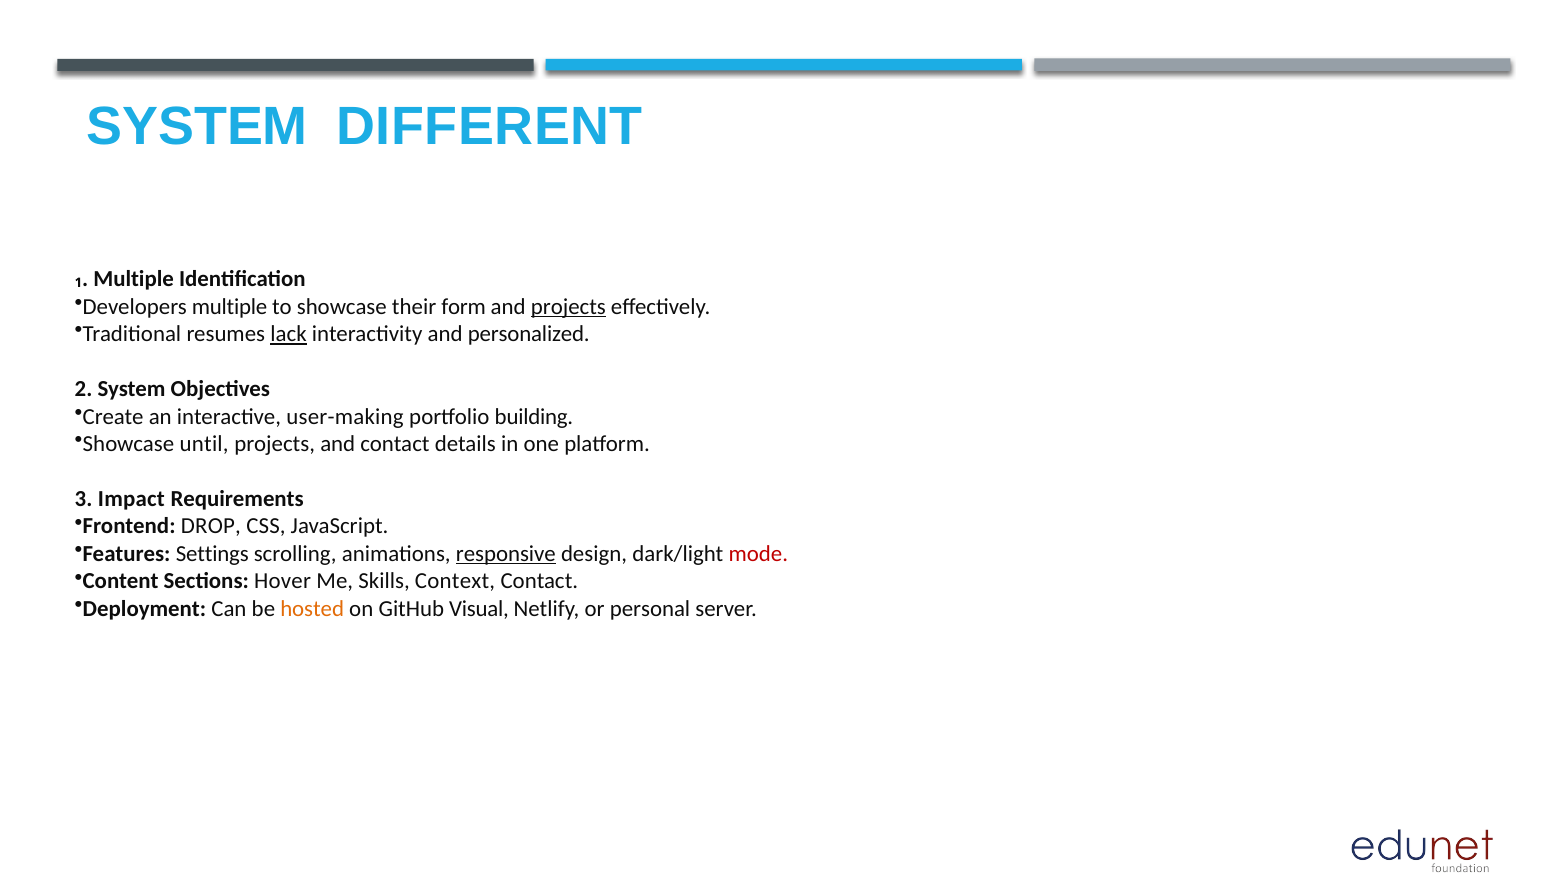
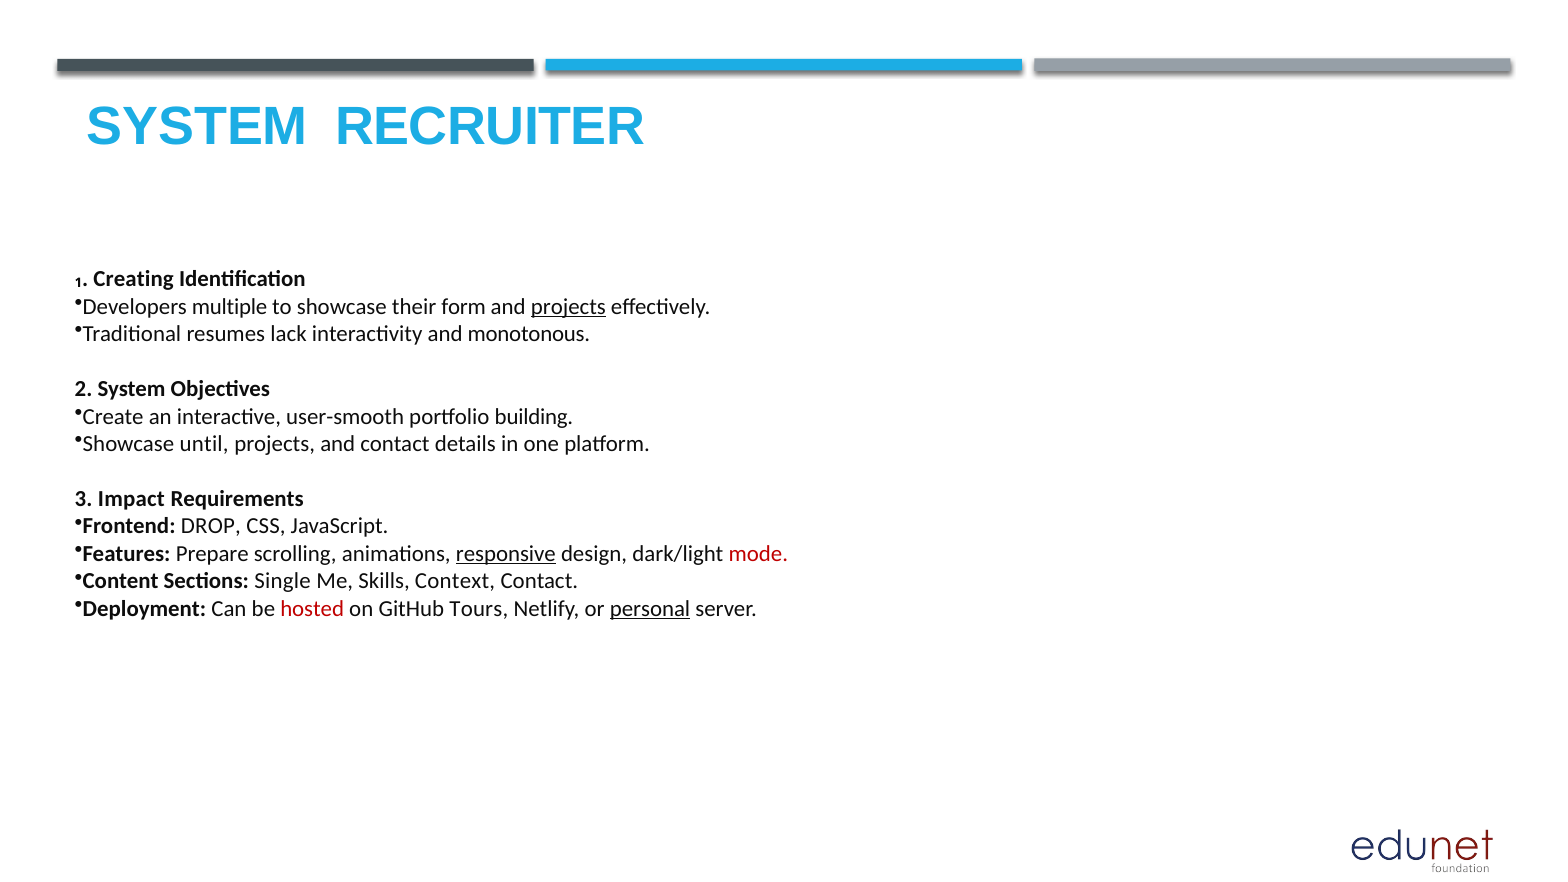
DIFFERENT: DIFFERENT -> RECRUITER (490, 127)
Multiple: Multiple -> Creating (134, 279)
lack underline: present -> none (289, 334)
personalized: personalized -> monotonous (529, 334)
user-making: user-making -> user-smooth (345, 417)
Settings: Settings -> Prepare (212, 554)
Hover: Hover -> Single (283, 581)
hosted colour: orange -> red (312, 609)
Visual: Visual -> Tours (479, 609)
personal underline: none -> present (650, 609)
